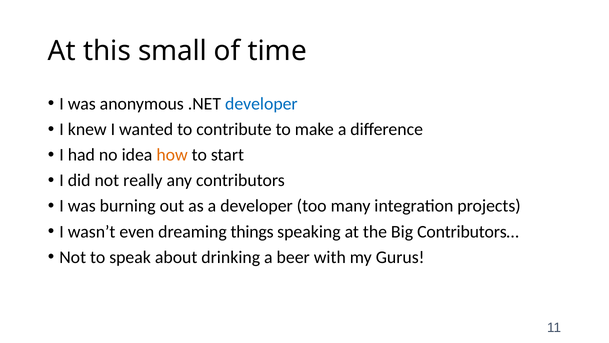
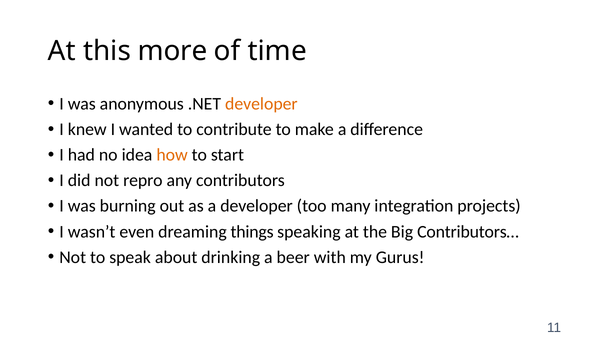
small: small -> more (173, 51)
developer colour: blue -> orange (261, 104)
really: really -> repro (143, 180)
